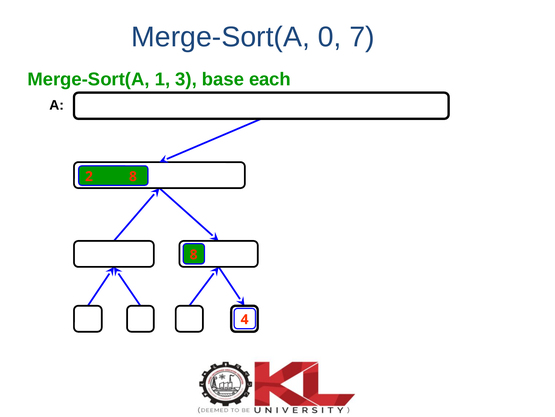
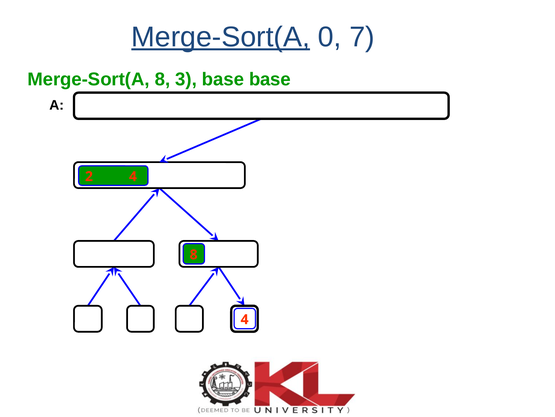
Merge-Sort(A underline: none -> present (221, 37)
Merge-Sort(A 1: 1 -> 8 (162, 79)
base each: each -> base (270, 79)
2 8: 8 -> 4 (133, 176)
